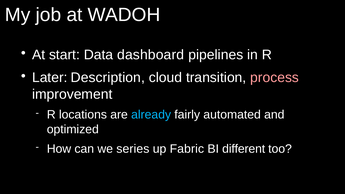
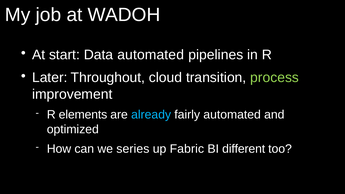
Data dashboard: dashboard -> automated (151, 55)
Description: Description -> Throughout (108, 78)
process colour: pink -> light green (275, 78)
locations: locations -> elements (83, 115)
